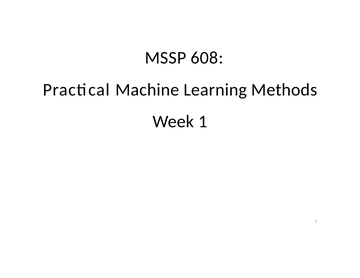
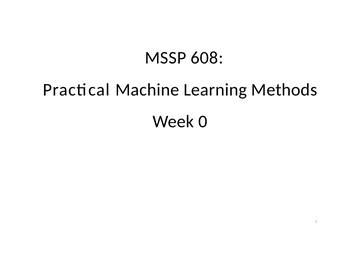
Week 1: 1 -> 0 (203, 122)
